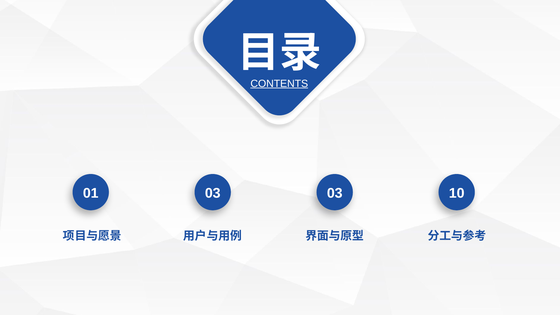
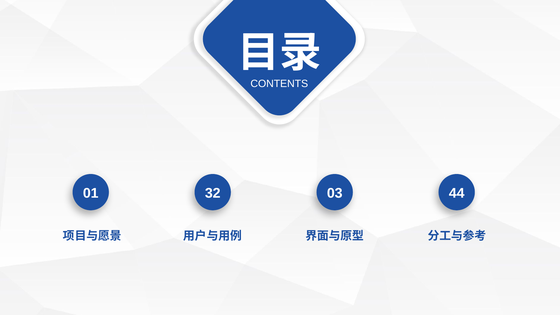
CONTENTS underline: present -> none (279, 84)
01 03: 03 -> 32 (213, 193)
10: 10 -> 44 (457, 193)
